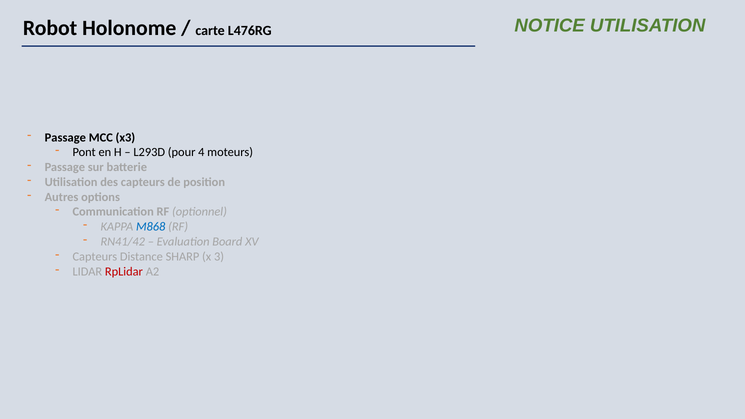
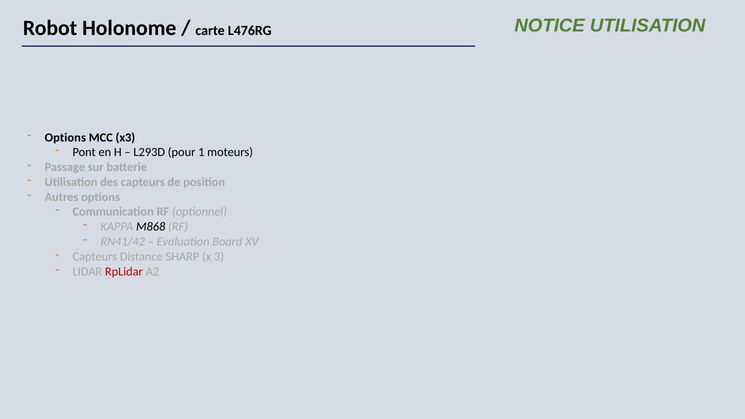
Passage: Passage -> Options (65, 137)
4: 4 -> 1 (201, 152)
M868 colour: blue -> black (151, 227)
